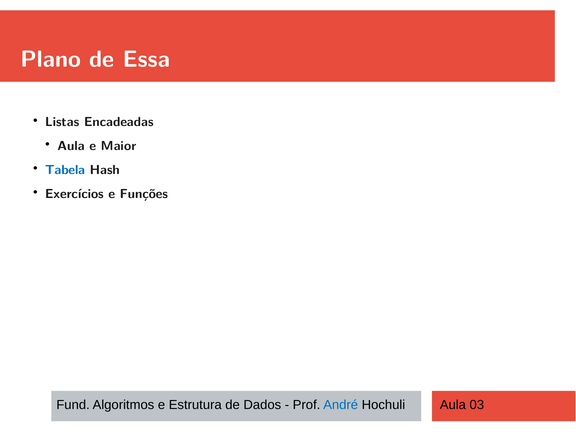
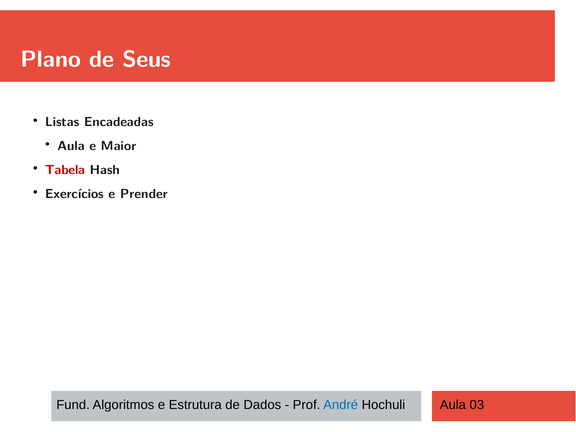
Essa: Essa -> Seus (147, 59)
Tabela colour: blue -> red (65, 170)
Funções: Funções -> Prender (144, 194)
